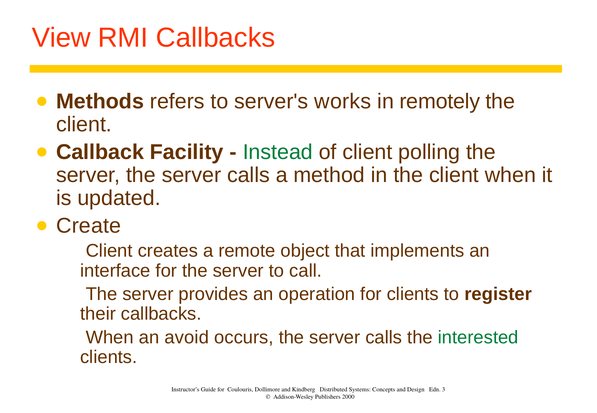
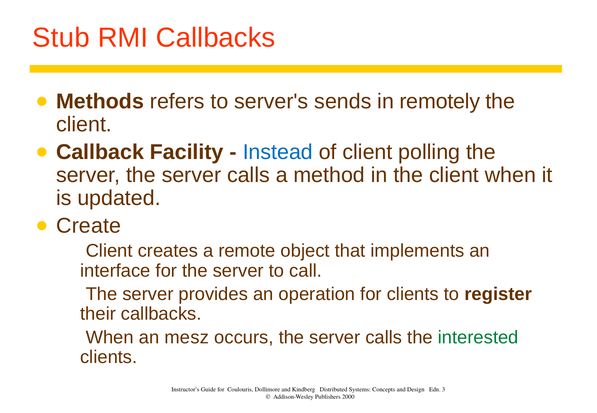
View: View -> Stub (61, 38)
works: works -> sends (343, 101)
Instead colour: green -> blue (278, 152)
avoid: avoid -> mesz (187, 338)
